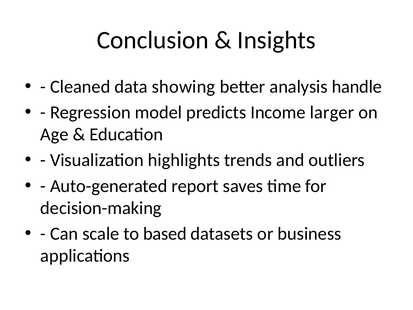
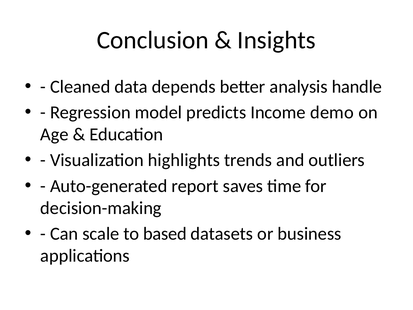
showing: showing -> depends (184, 87)
larger: larger -> demo (332, 112)
